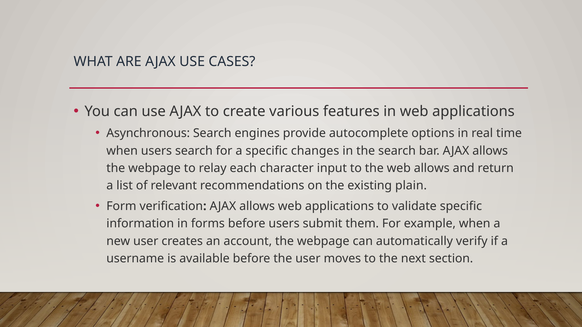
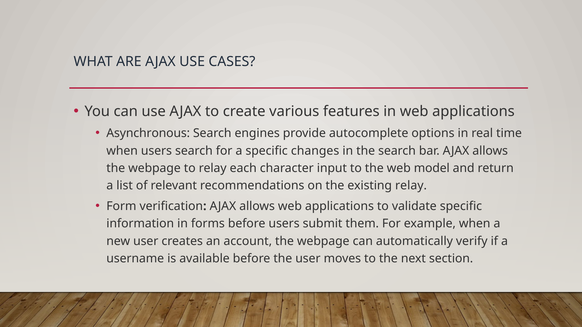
web allows: allows -> model (432, 168)
existing plain: plain -> relay (411, 186)
